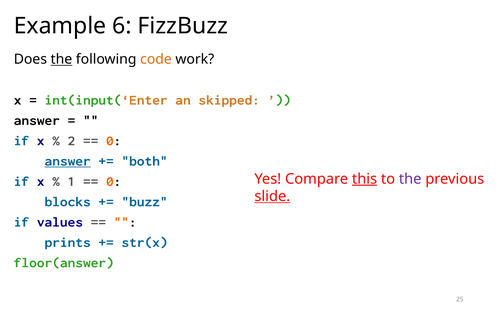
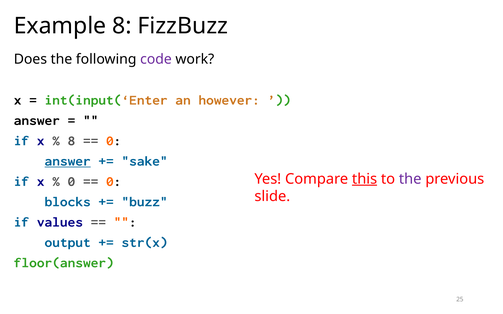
Example 6: 6 -> 8 (122, 26)
the underline: present -> none (61, 59)
code colour: orange -> purple (156, 59)
skipped: skipped -> however (229, 100)
2: 2 -> 8 (71, 141)
both: both -> sake (145, 161)
1: 1 -> 0 (71, 182)
slide underline: present -> none (272, 197)
prints: prints -> output (68, 243)
